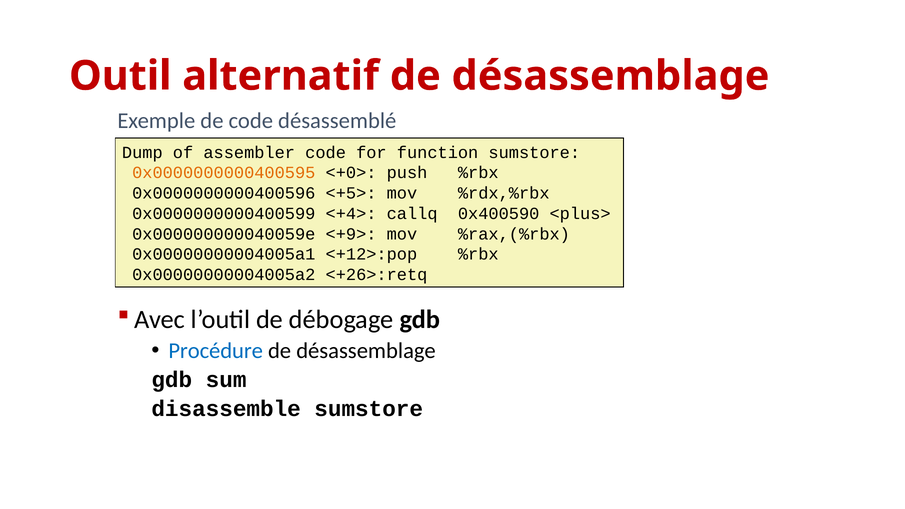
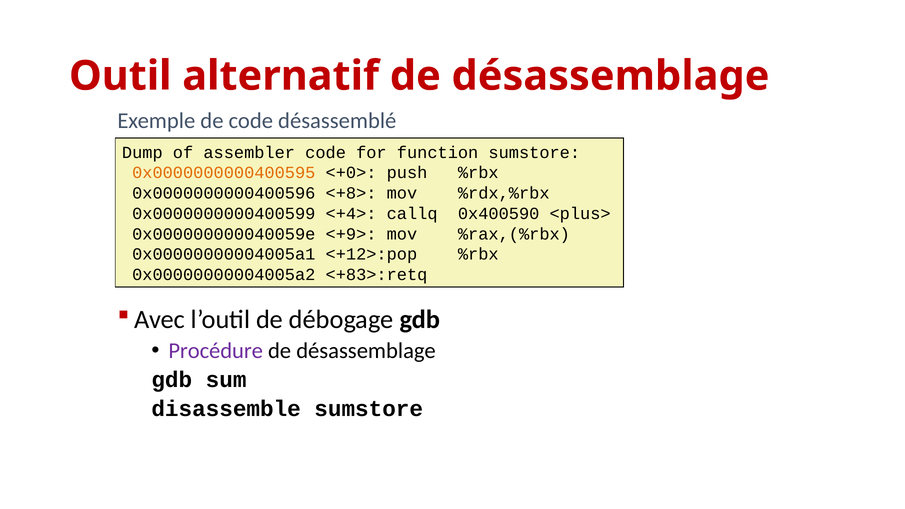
<+5>: <+5> -> <+8> (351, 193)
<+26>:retq: <+26>:retq -> <+83>:retq (376, 275)
Procédure colour: blue -> purple (216, 351)
